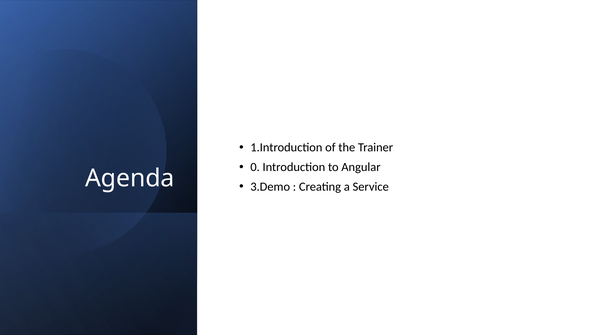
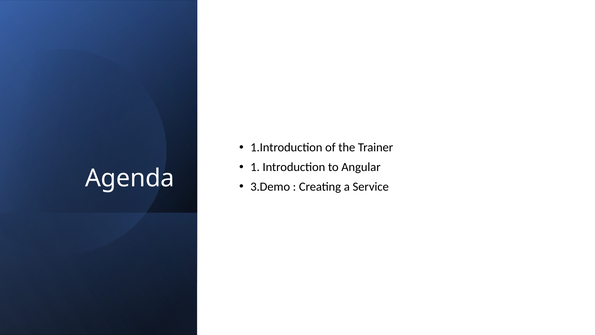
0: 0 -> 1 (255, 167)
